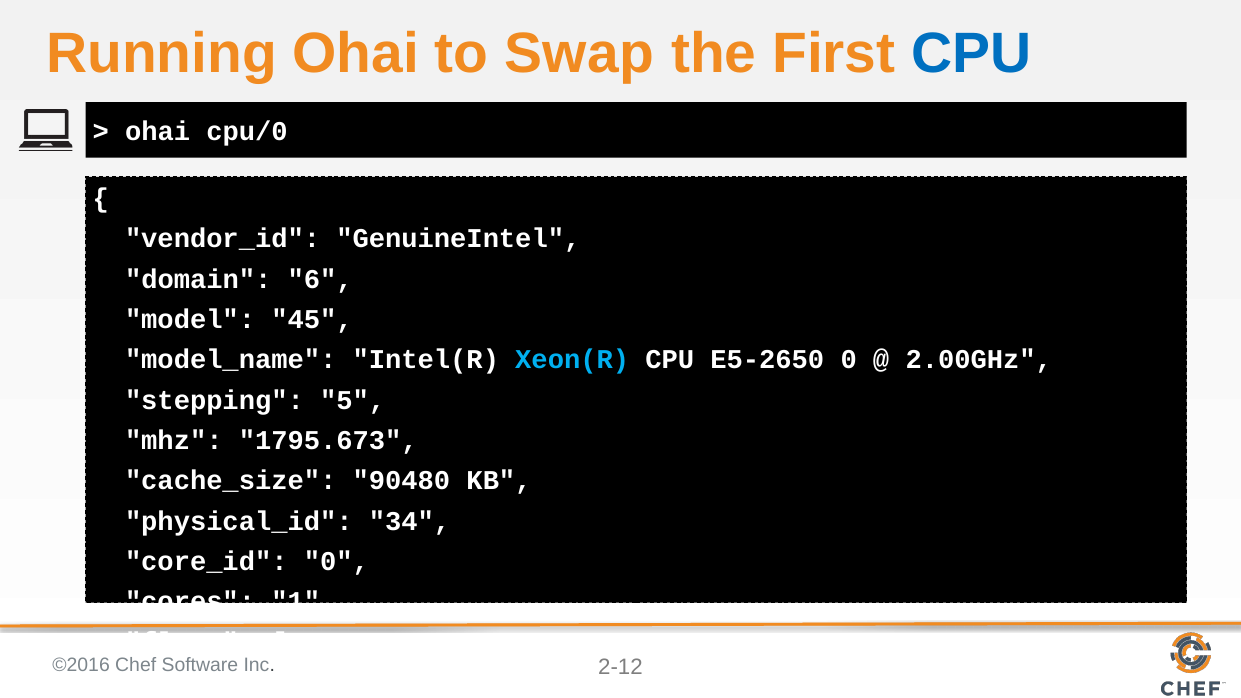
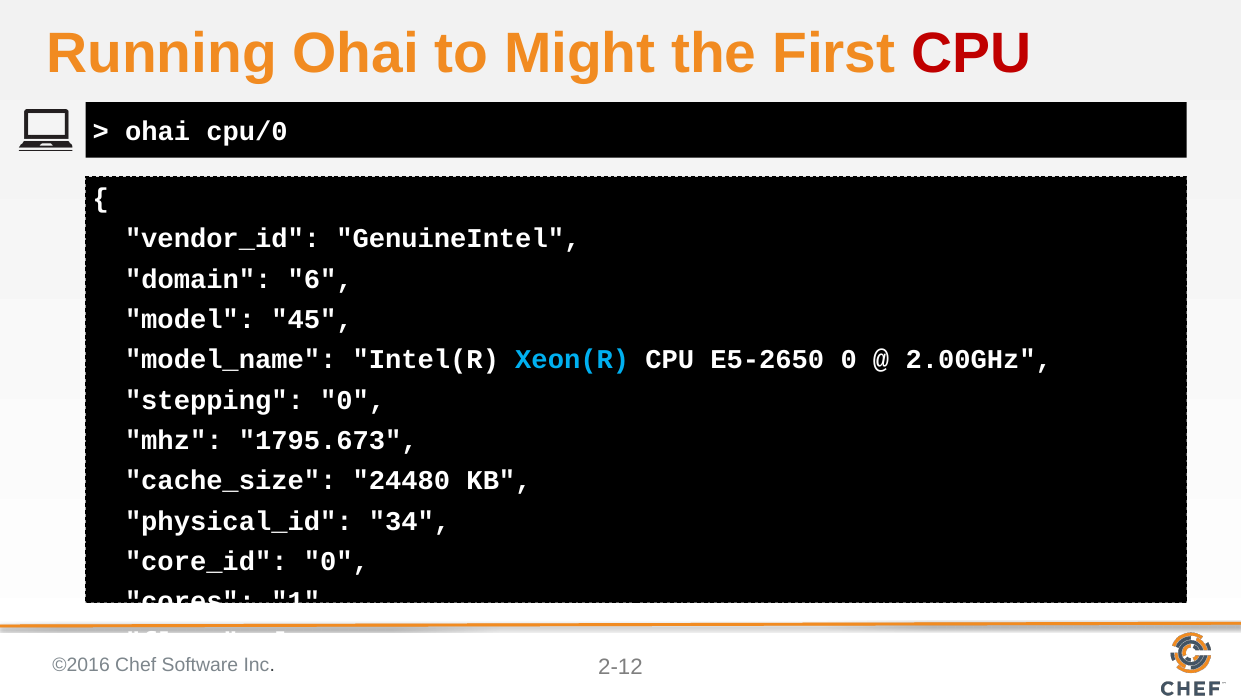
Swap: Swap -> Might (580, 54)
CPU colour: blue -> red (971, 54)
stepping 5: 5 -> 0 (353, 400)
90480: 90480 -> 24480 (401, 481)
